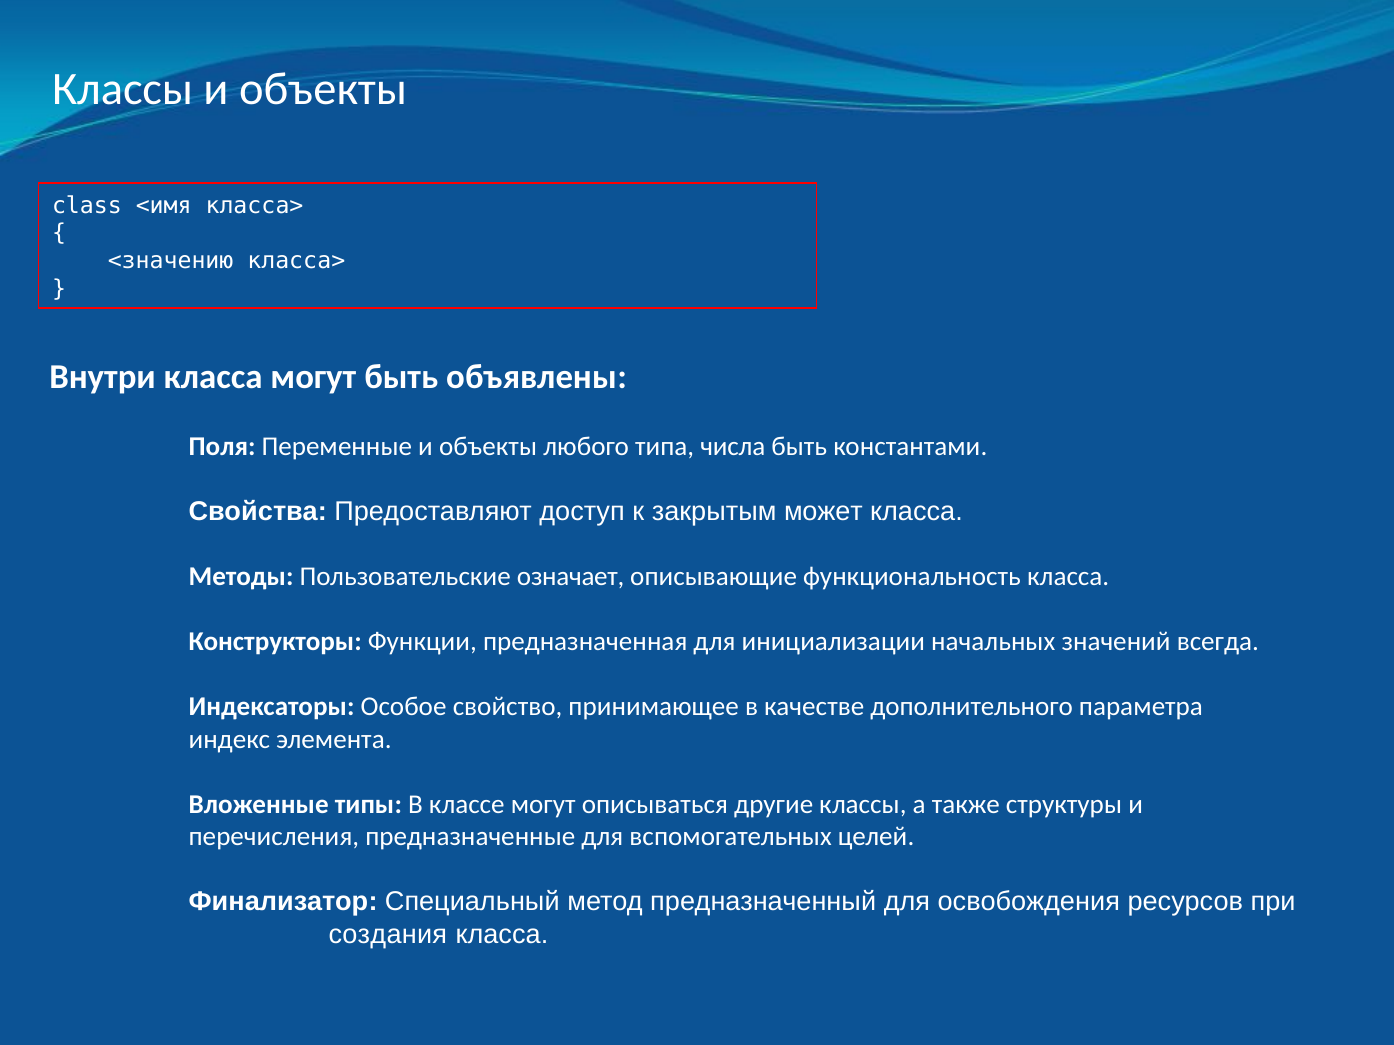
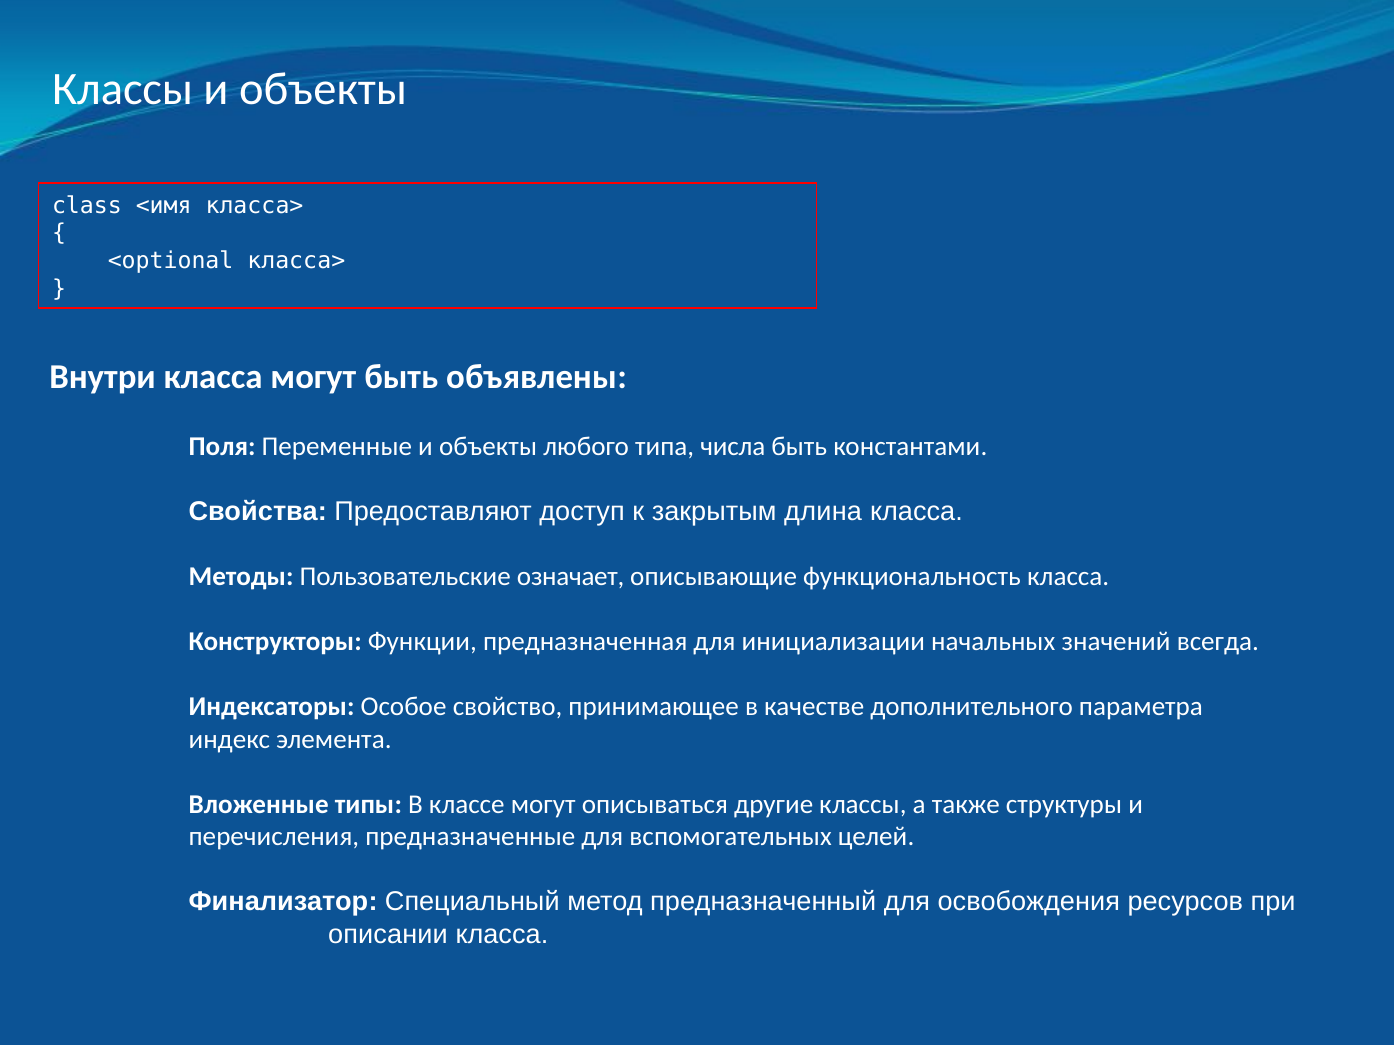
<значению: <значению -> <optional (171, 261)
может: может -> длина (823, 512)
создания: создания -> описании (388, 935)
